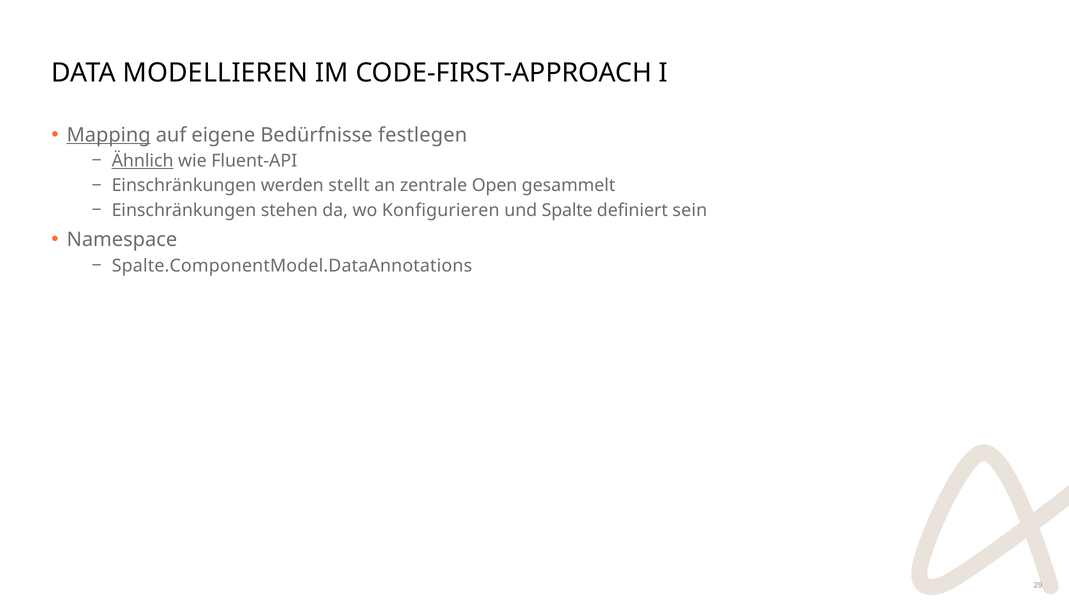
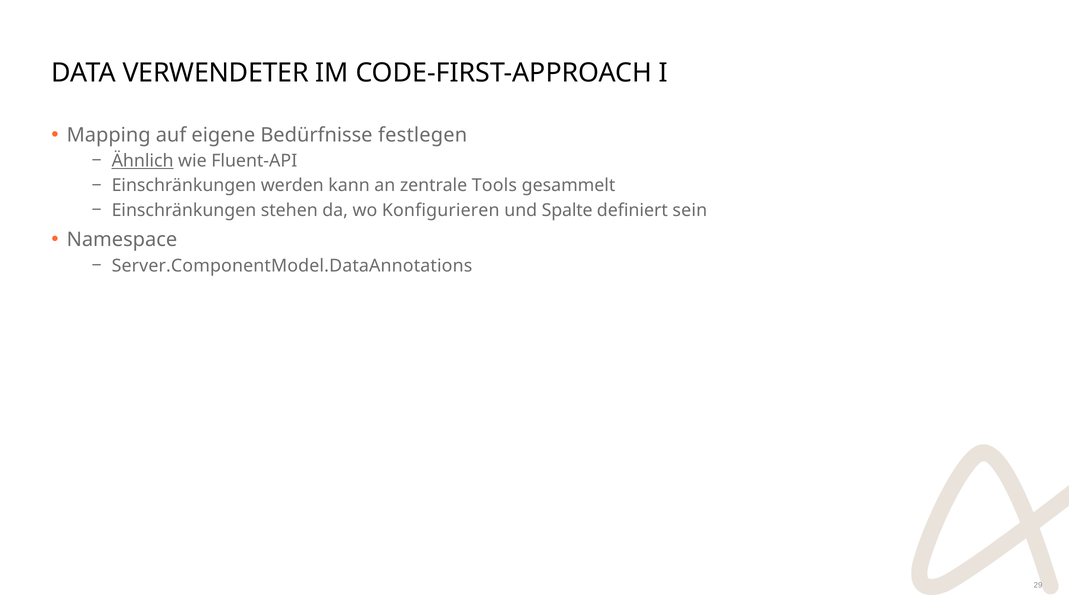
MODELLIEREN: MODELLIEREN -> VERWENDETER (216, 73)
Mapping underline: present -> none (109, 135)
stellt: stellt -> kann (349, 186)
Open: Open -> Tools (494, 186)
Spalte.ComponentModel.DataAnnotations: Spalte.ComponentModel.DataAnnotations -> Server.ComponentModel.DataAnnotations (292, 266)
